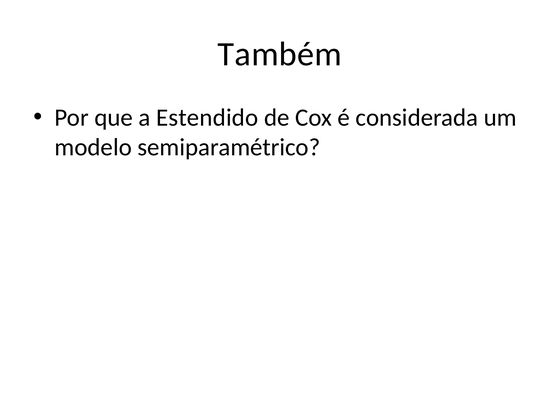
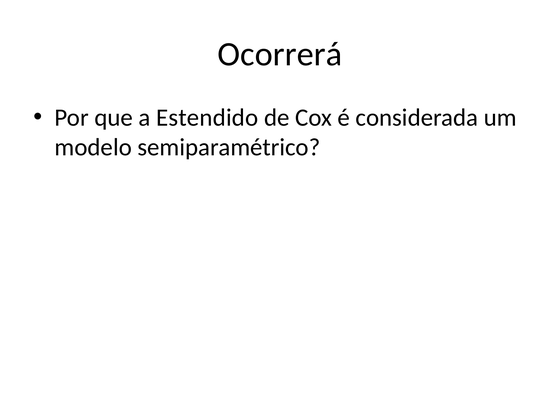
Também: Também -> Ocorrerá (280, 54)
